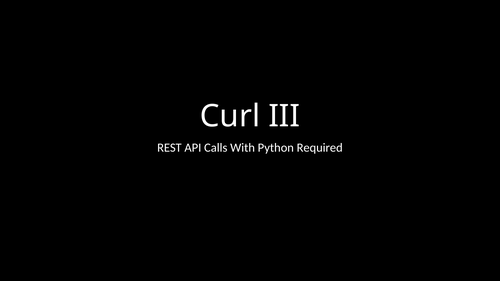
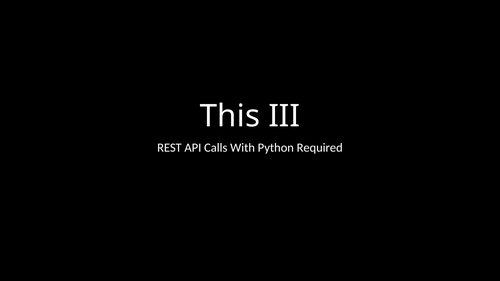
Curl: Curl -> This (230, 116)
